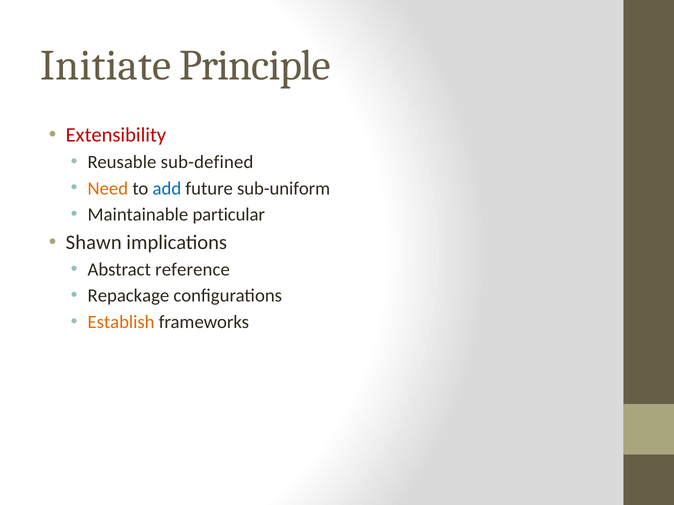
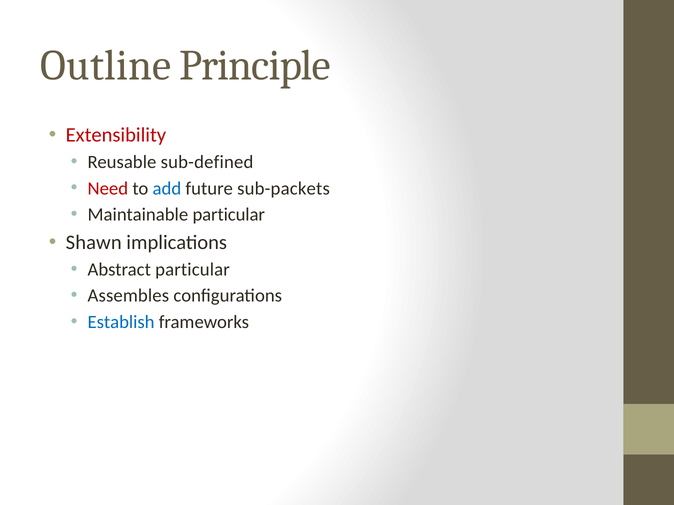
Initiate: Initiate -> Outline (106, 65)
Need colour: orange -> red (108, 189)
sub-uniform: sub-uniform -> sub-packets (283, 189)
Abstract reference: reference -> particular (193, 270)
Repackage: Repackage -> Assembles (128, 296)
Establish colour: orange -> blue (121, 322)
